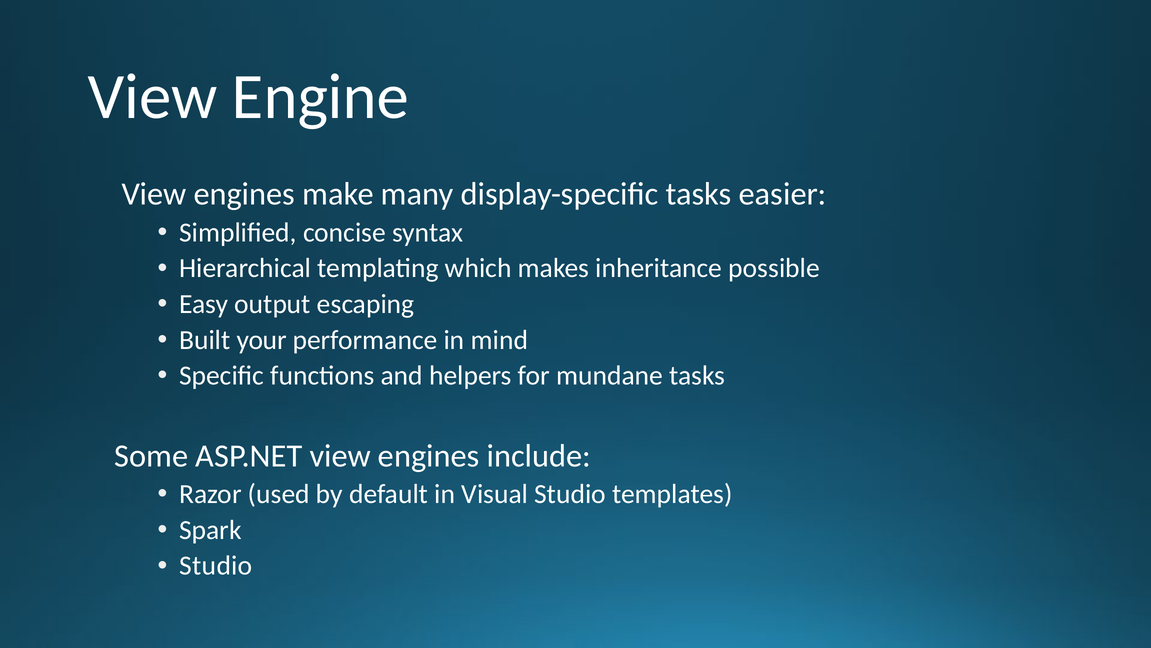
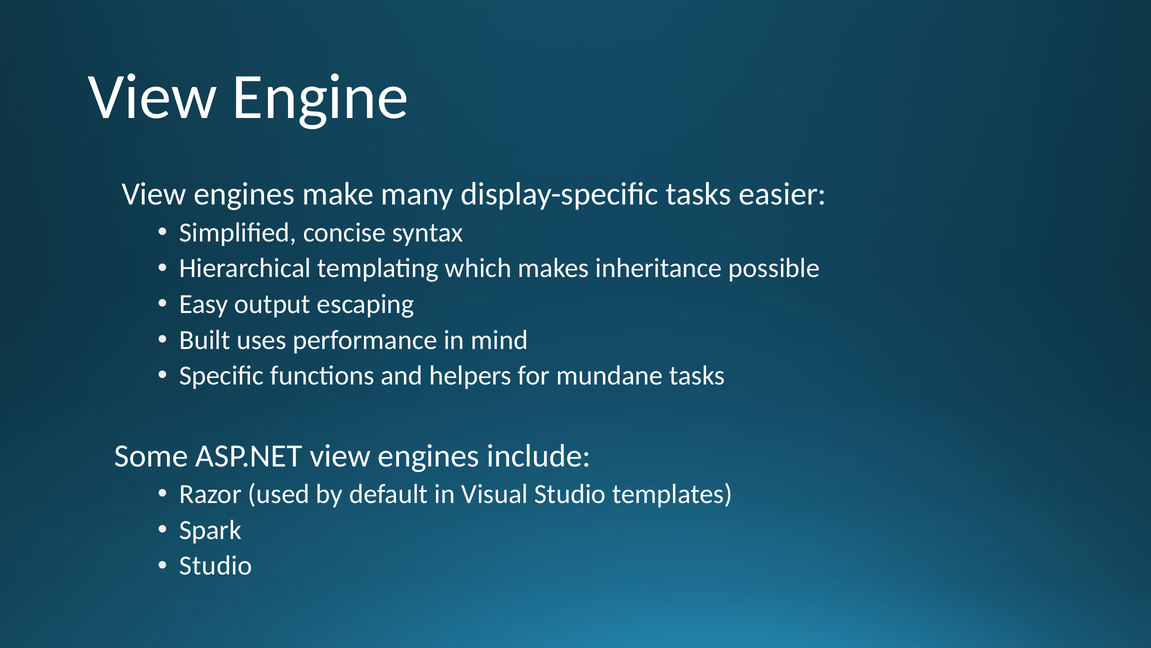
your: your -> uses (262, 340)
